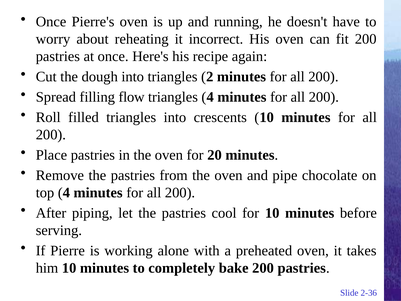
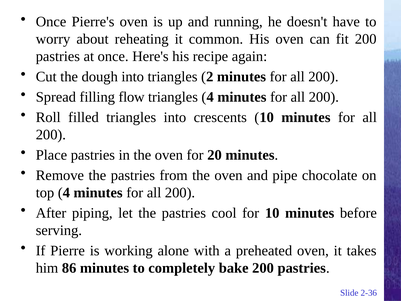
incorrect: incorrect -> common (216, 39)
him 10: 10 -> 86 (69, 268)
